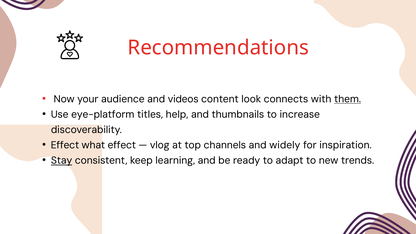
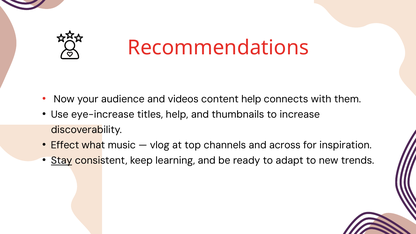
content look: look -> help (251, 99)
them underline: present -> none (348, 99)
eye-platform: eye-platform -> eye-increase (103, 114)
what effect: effect -> music (122, 145)
widely: widely -> across (285, 145)
